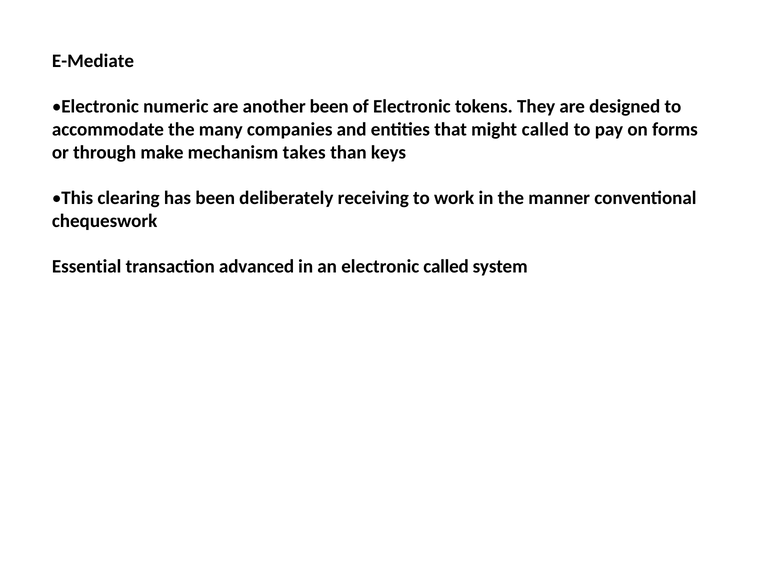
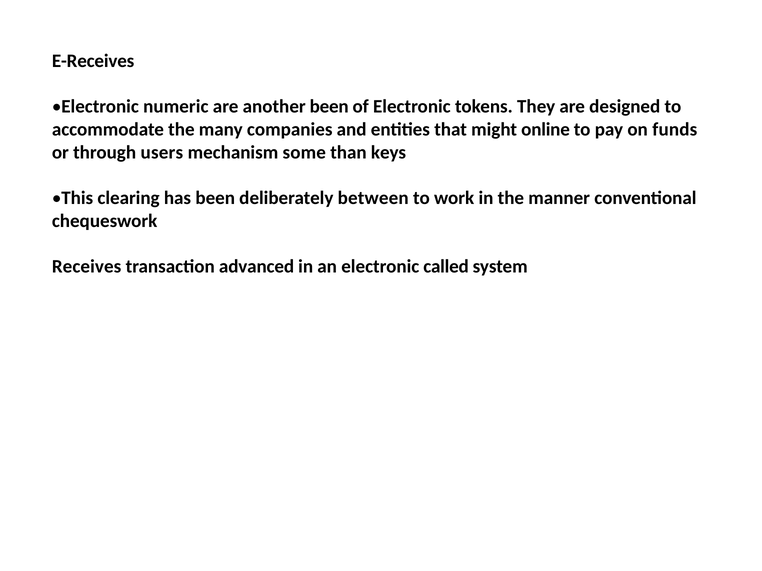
E-Mediate: E-Mediate -> E-Receives (93, 61)
might called: called -> online (546, 130)
forms: forms -> funds (675, 130)
make: make -> users (162, 152)
takes: takes -> some (304, 152)
receiving: receiving -> between (373, 198)
Essential: Essential -> Receives (87, 267)
